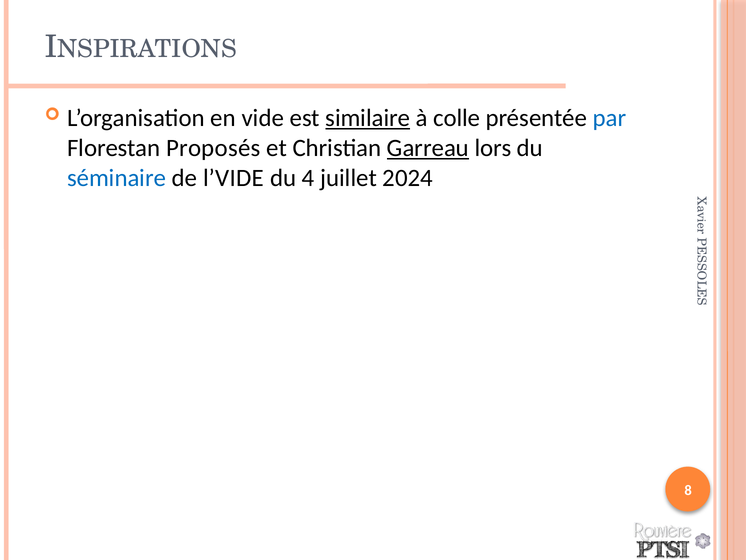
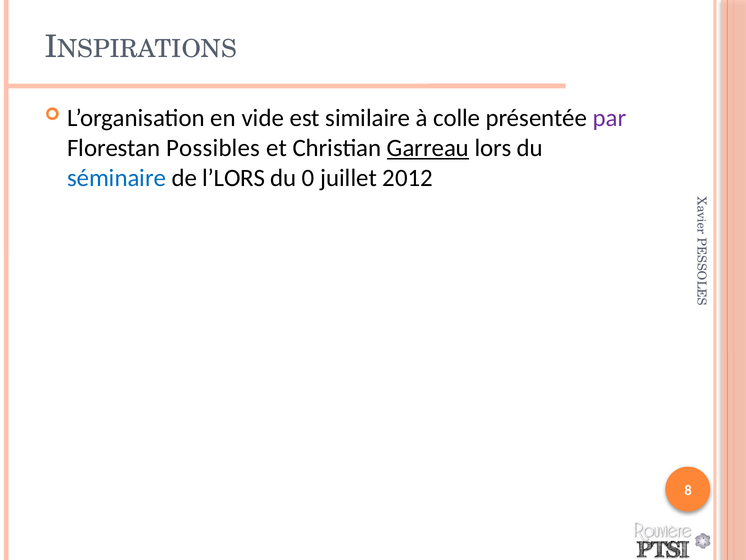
similaire underline: present -> none (368, 118)
par colour: blue -> purple (609, 118)
Proposés: Proposés -> Possibles (213, 148)
l’VIDE: l’VIDE -> l’LORS (234, 178)
4: 4 -> 0 (308, 178)
2024: 2024 -> 2012 (408, 178)
